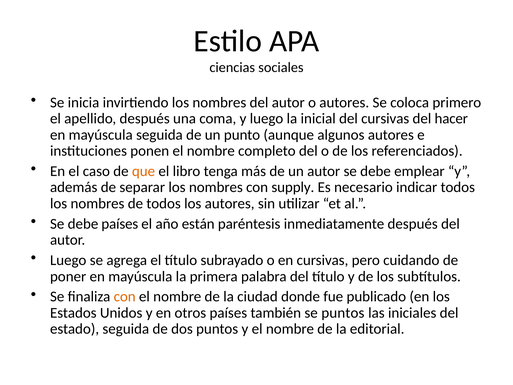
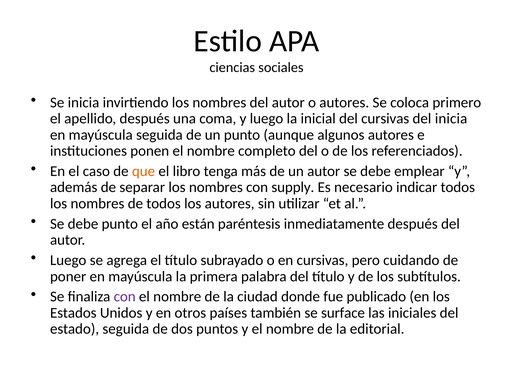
del hacer: hacer -> inicia (451, 119)
debe países: países -> punto (120, 224)
con colour: orange -> purple (125, 296)
se puntos: puntos -> surface (343, 313)
